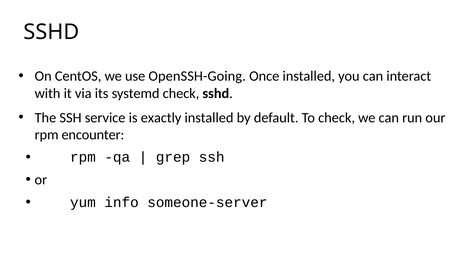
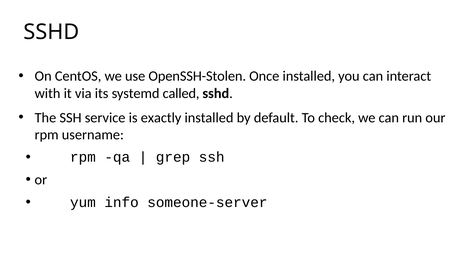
OpenSSH-Going: OpenSSH-Going -> OpenSSH-Stolen (197, 76)
systemd check: check -> called (181, 93)
encounter: encounter -> username (93, 135)
